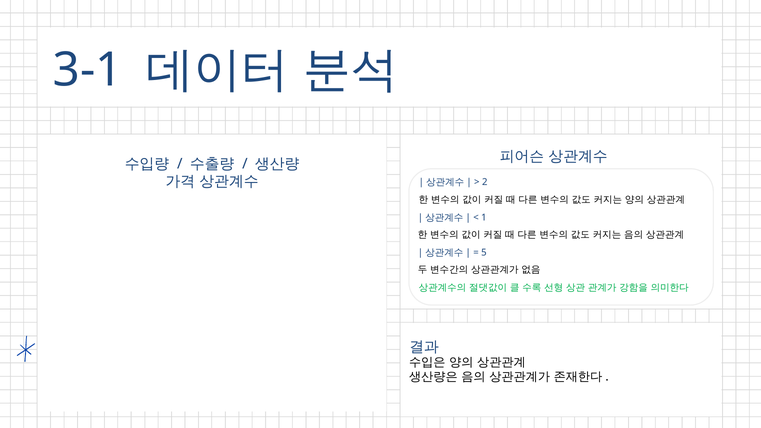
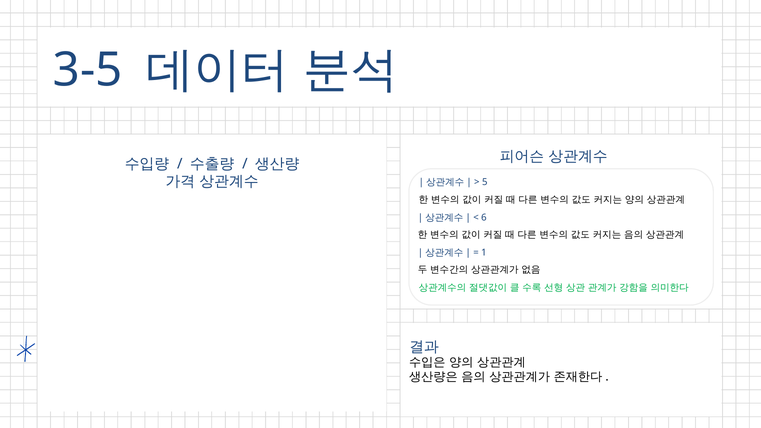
3-1: 3-1 -> 3-5 (88, 70)
2: 2 -> 5 (485, 182)
1: 1 -> 6 (484, 217)
5: 5 -> 1 (484, 253)
